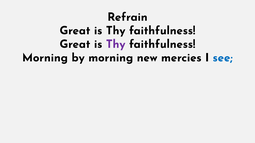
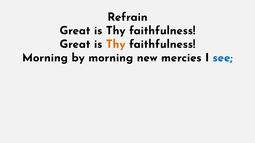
Thy colour: purple -> orange (116, 44)
